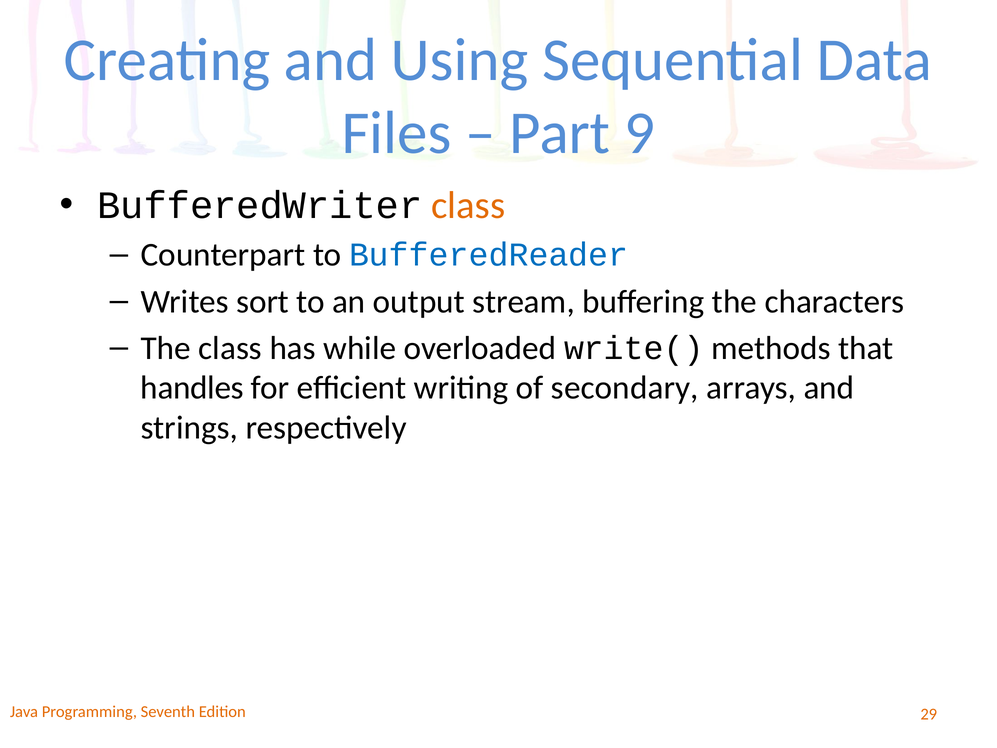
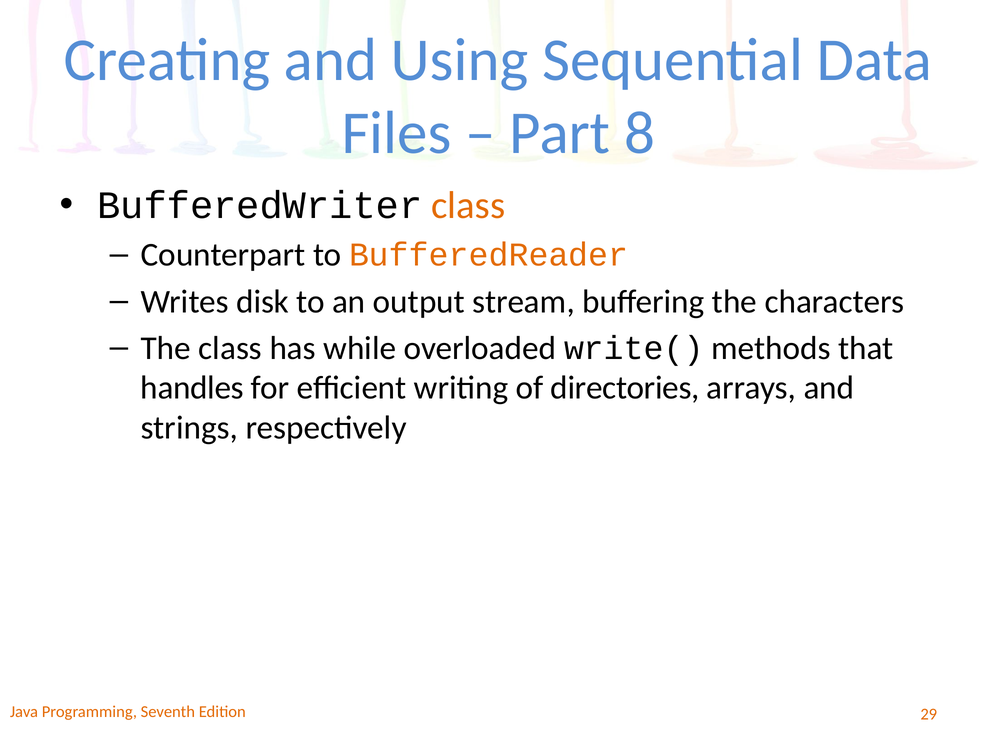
9: 9 -> 8 (640, 133)
BufferedReader colour: blue -> orange (489, 255)
sort: sort -> disk (263, 301)
secondary: secondary -> directories (625, 388)
